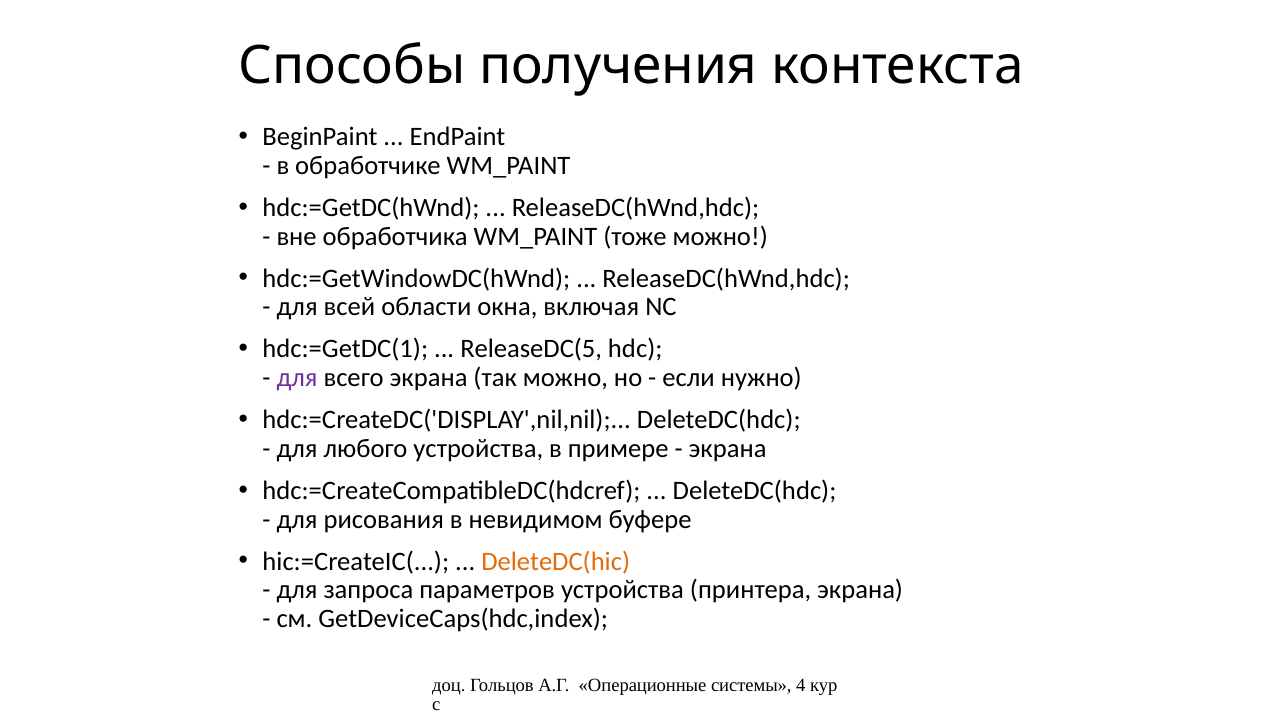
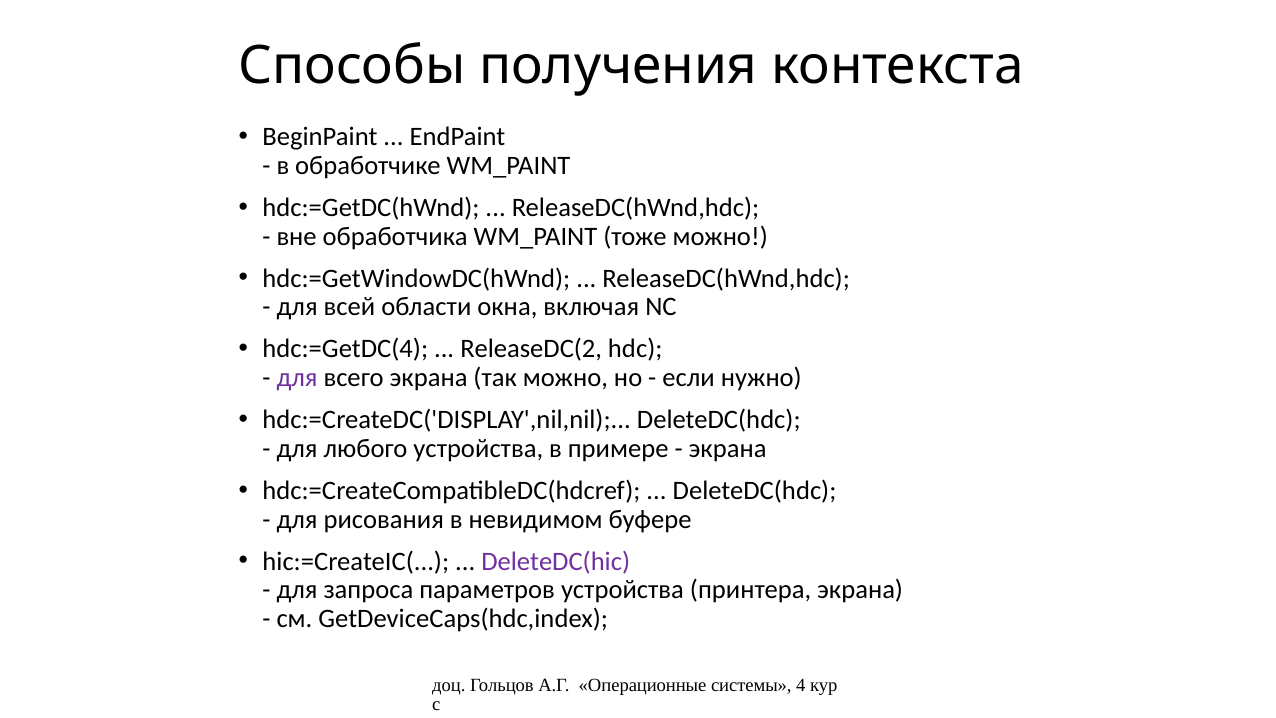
hdc:=GetDC(1: hdc:=GetDC(1 -> hdc:=GetDC(4 (345, 349)
ReleaseDC(5: ReleaseDC(5 -> ReleaseDC(2 (531, 349)
DeleteDC(hic colour: orange -> purple (556, 561)
